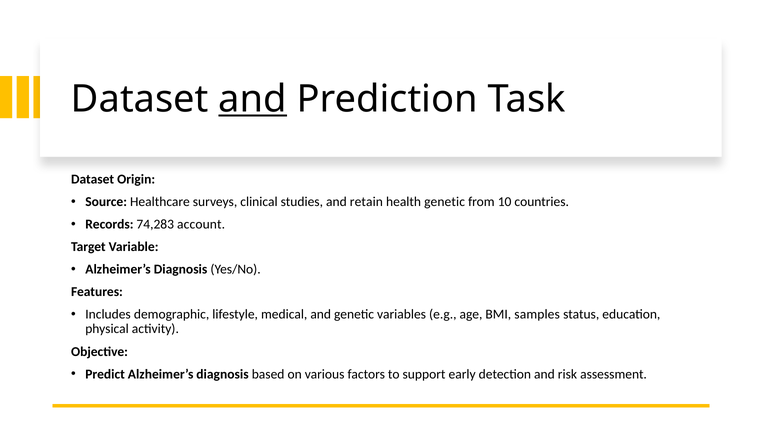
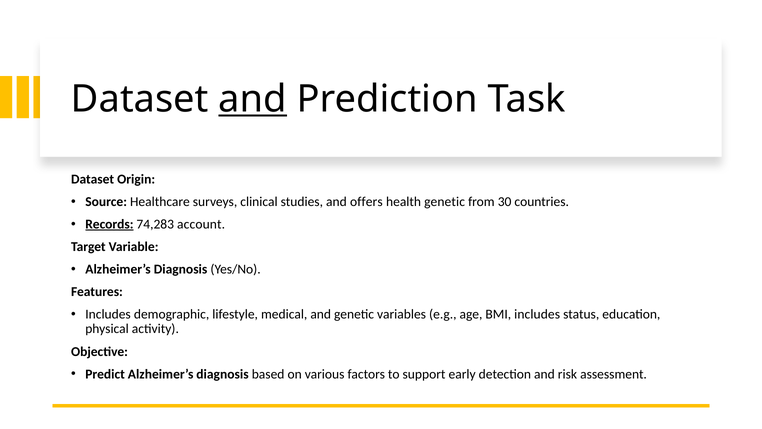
retain: retain -> offers (366, 202)
10: 10 -> 30 (505, 202)
Records underline: none -> present (109, 224)
BMI samples: samples -> includes (537, 314)
